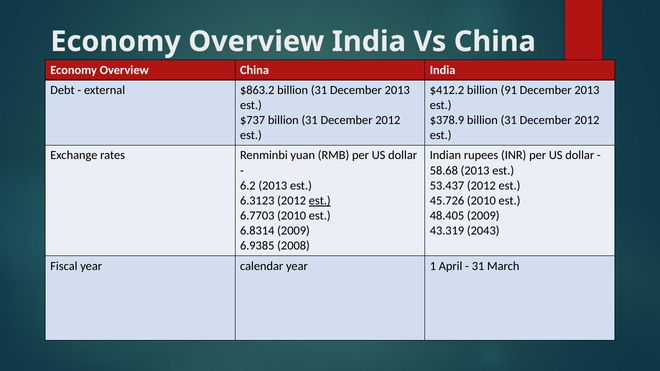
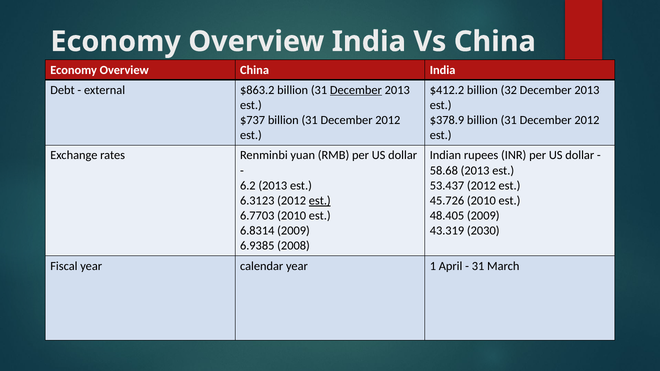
December underline: none -> present (356, 90)
91: 91 -> 32 (509, 90)
2043: 2043 -> 2030 (483, 231)
